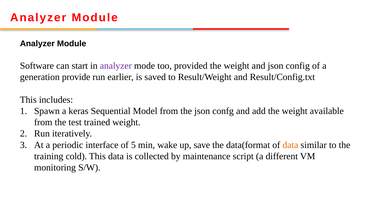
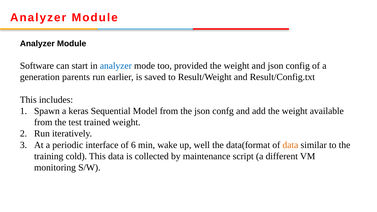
analyzer colour: purple -> blue (116, 66)
provide: provide -> parents (76, 77)
5: 5 -> 6 (133, 145)
save: save -> well (202, 145)
